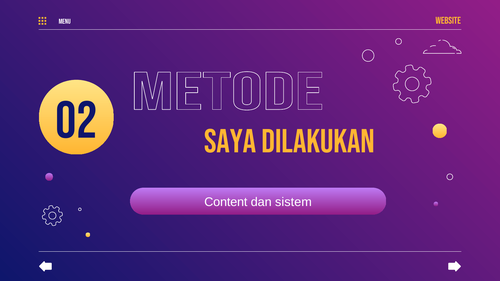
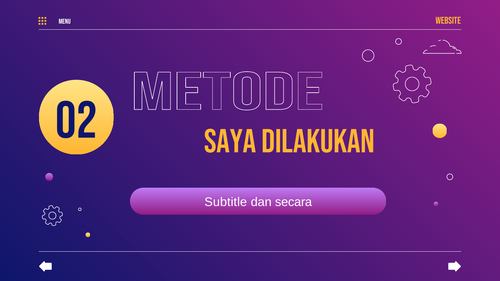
Content: Content -> Subtitle (226, 202)
sistem: sistem -> secara (294, 202)
